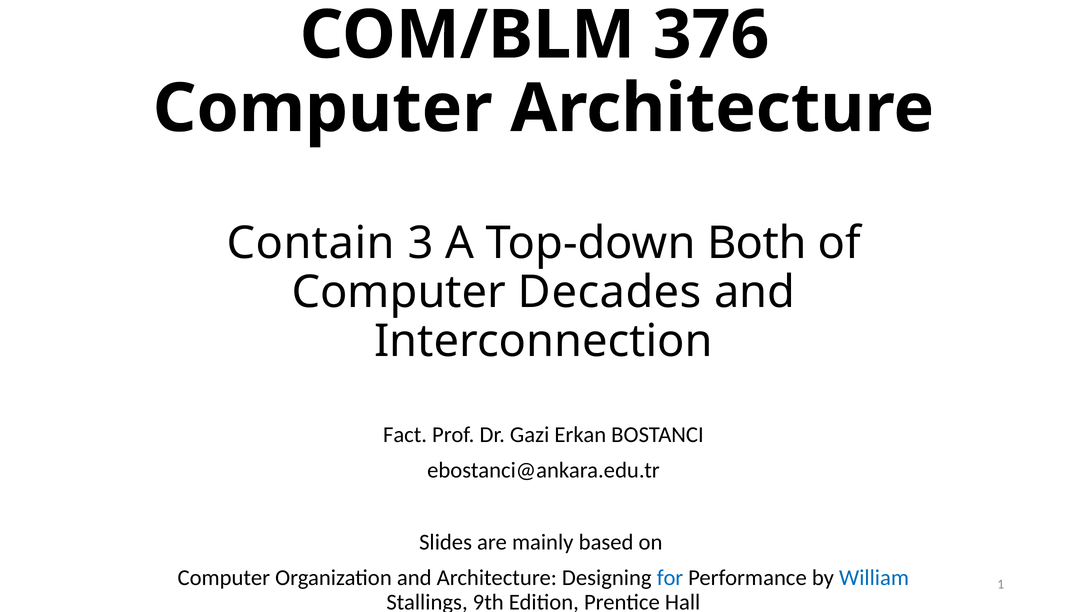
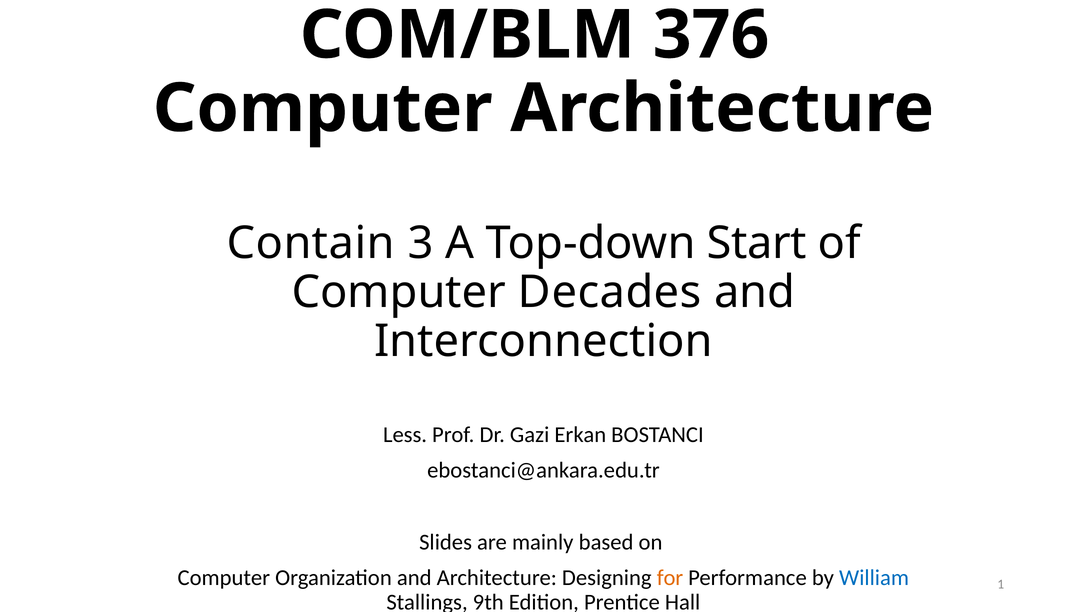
Both: Both -> Start (757, 243)
Fact: Fact -> Less (405, 434)
for colour: blue -> orange (670, 577)
